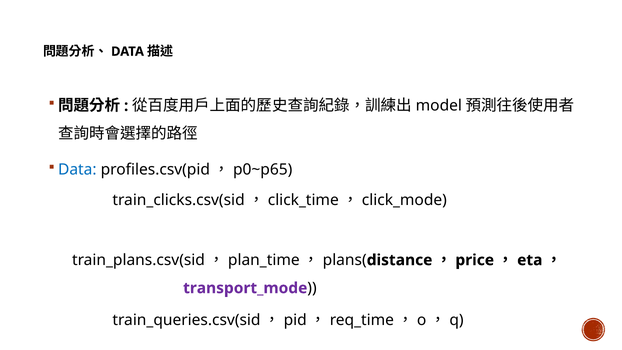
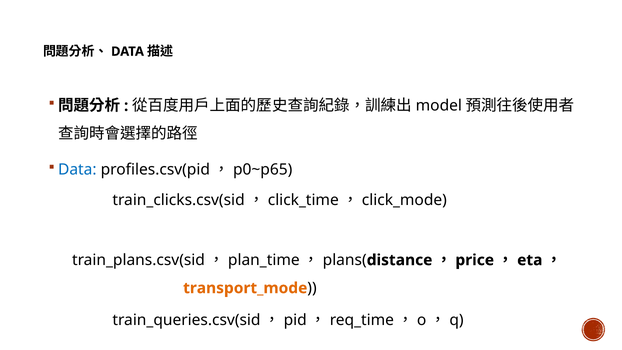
transport_mode colour: purple -> orange (245, 288)
